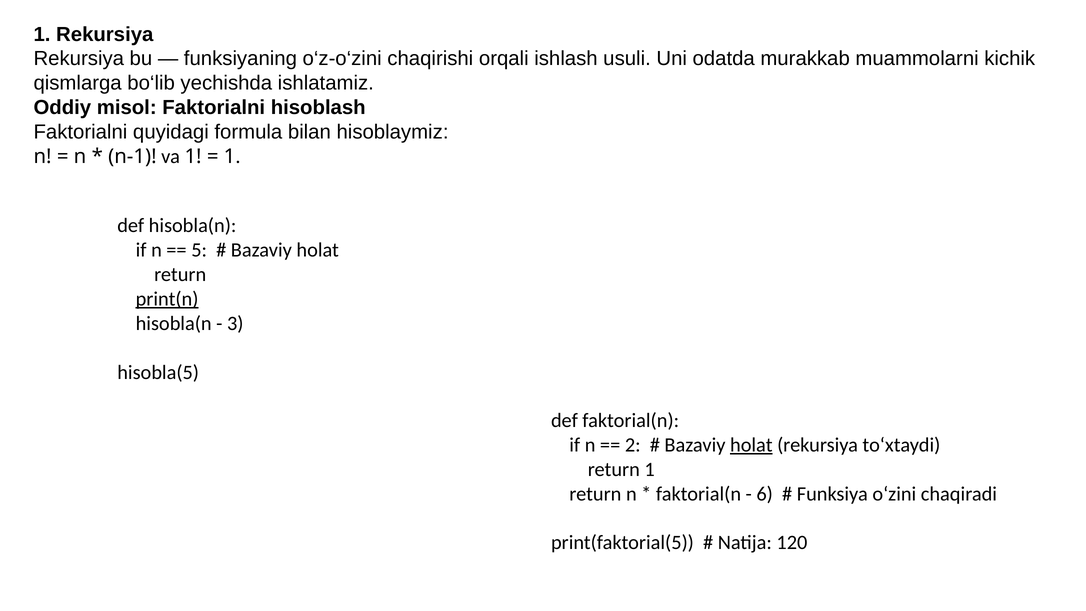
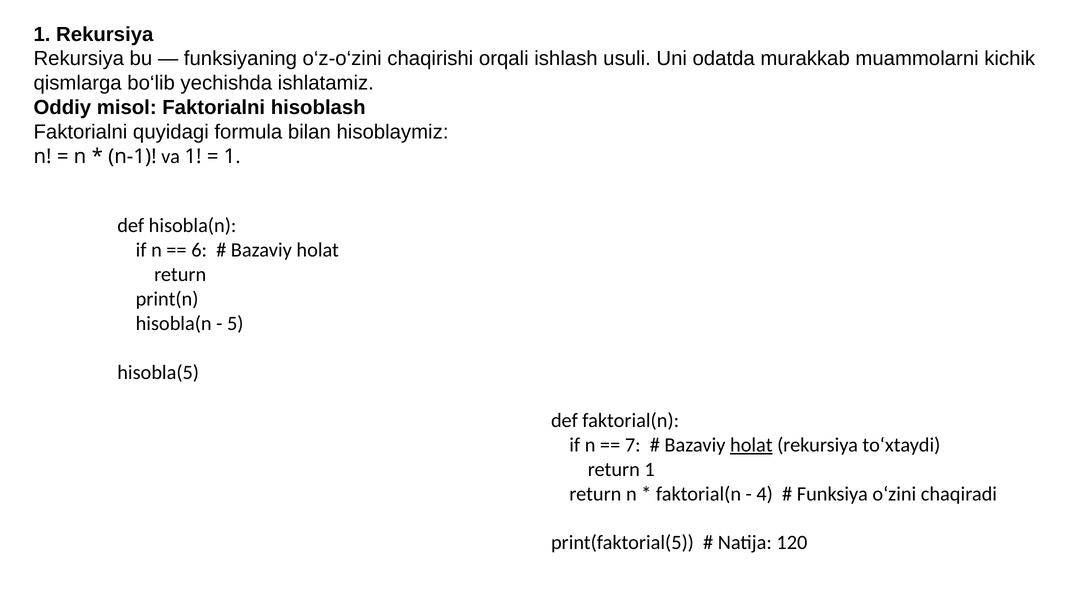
5: 5 -> 6 (199, 250)
print(n underline: present -> none (167, 299)
3: 3 -> 5 (235, 323)
2: 2 -> 7 (633, 445)
6: 6 -> 4 (765, 494)
